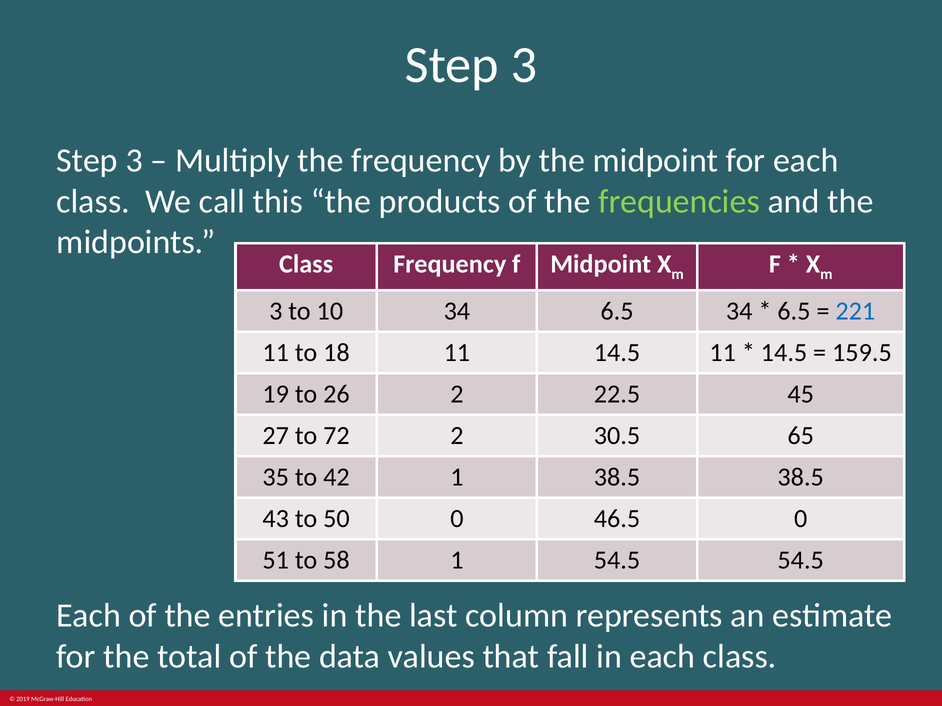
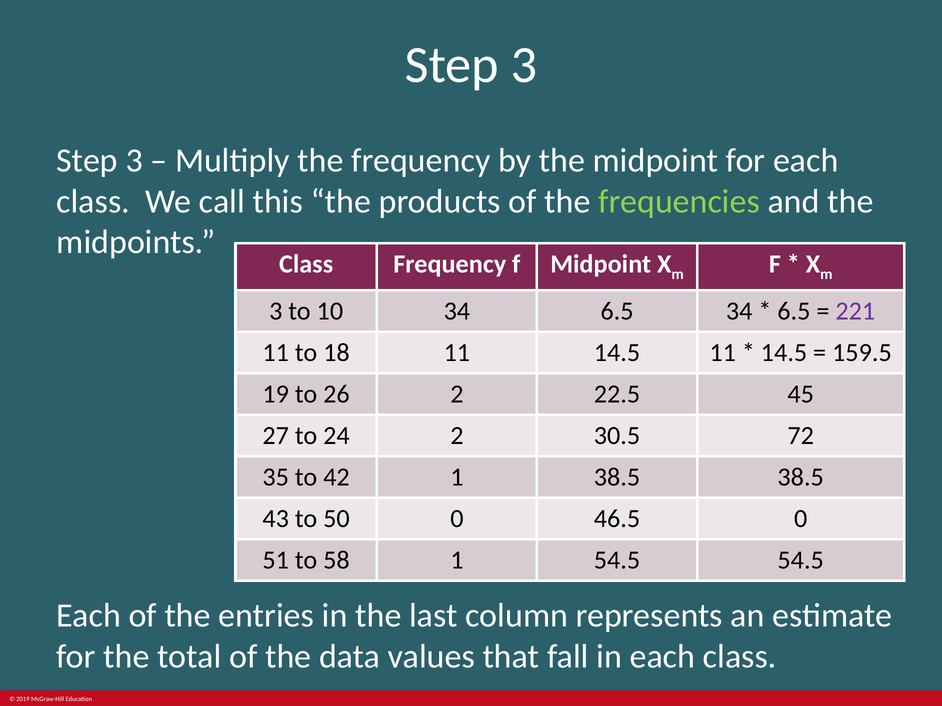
221 colour: blue -> purple (855, 311)
72: 72 -> 24 (336, 436)
65: 65 -> 72 (801, 436)
